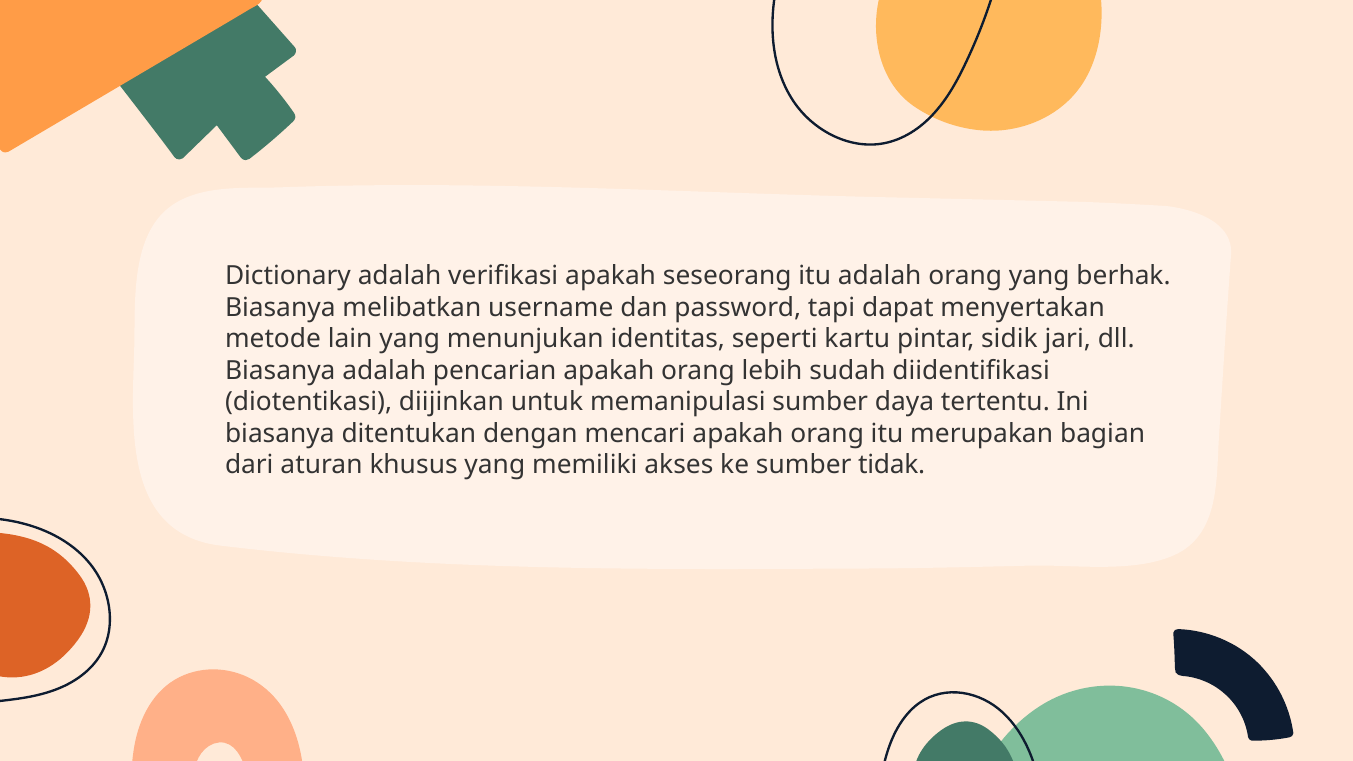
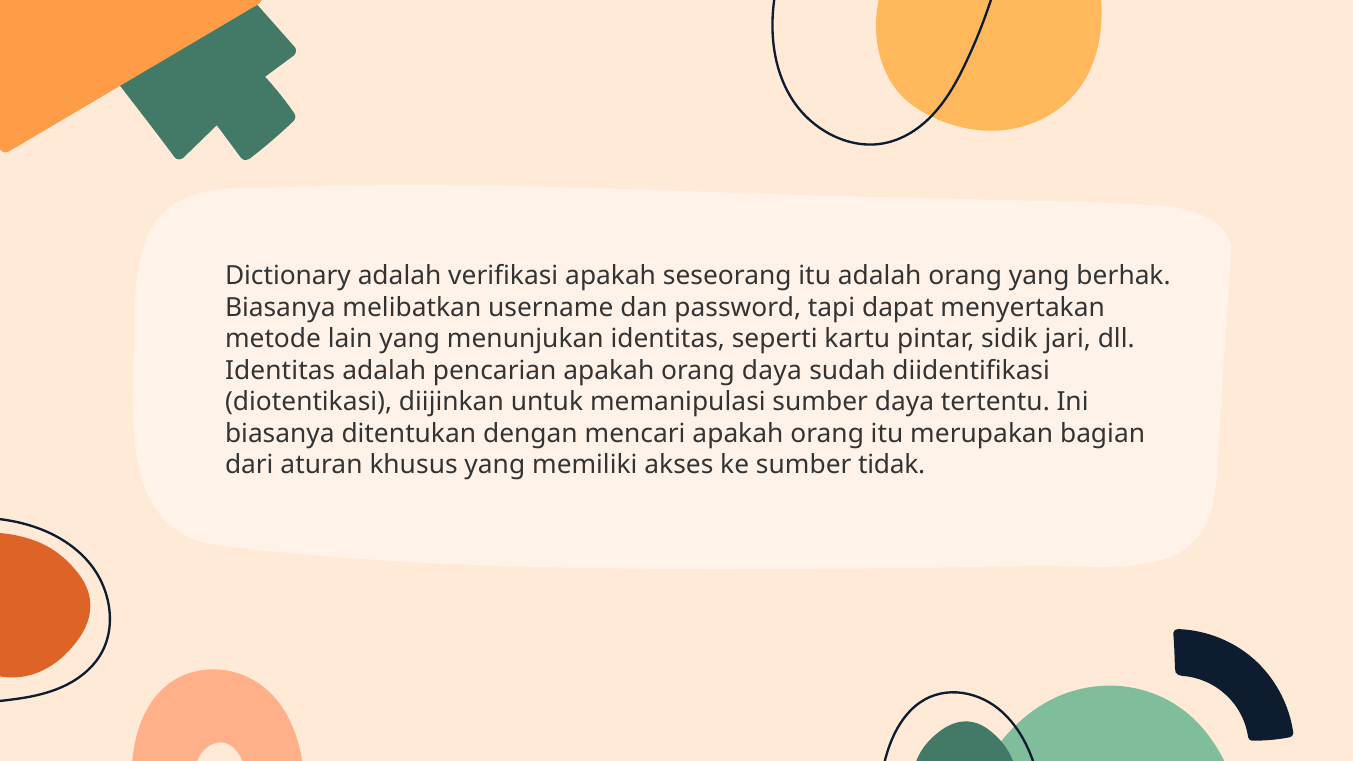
Biasanya: Biasanya -> Identitas (280, 371)
orang lebih: lebih -> daya (772, 371)
